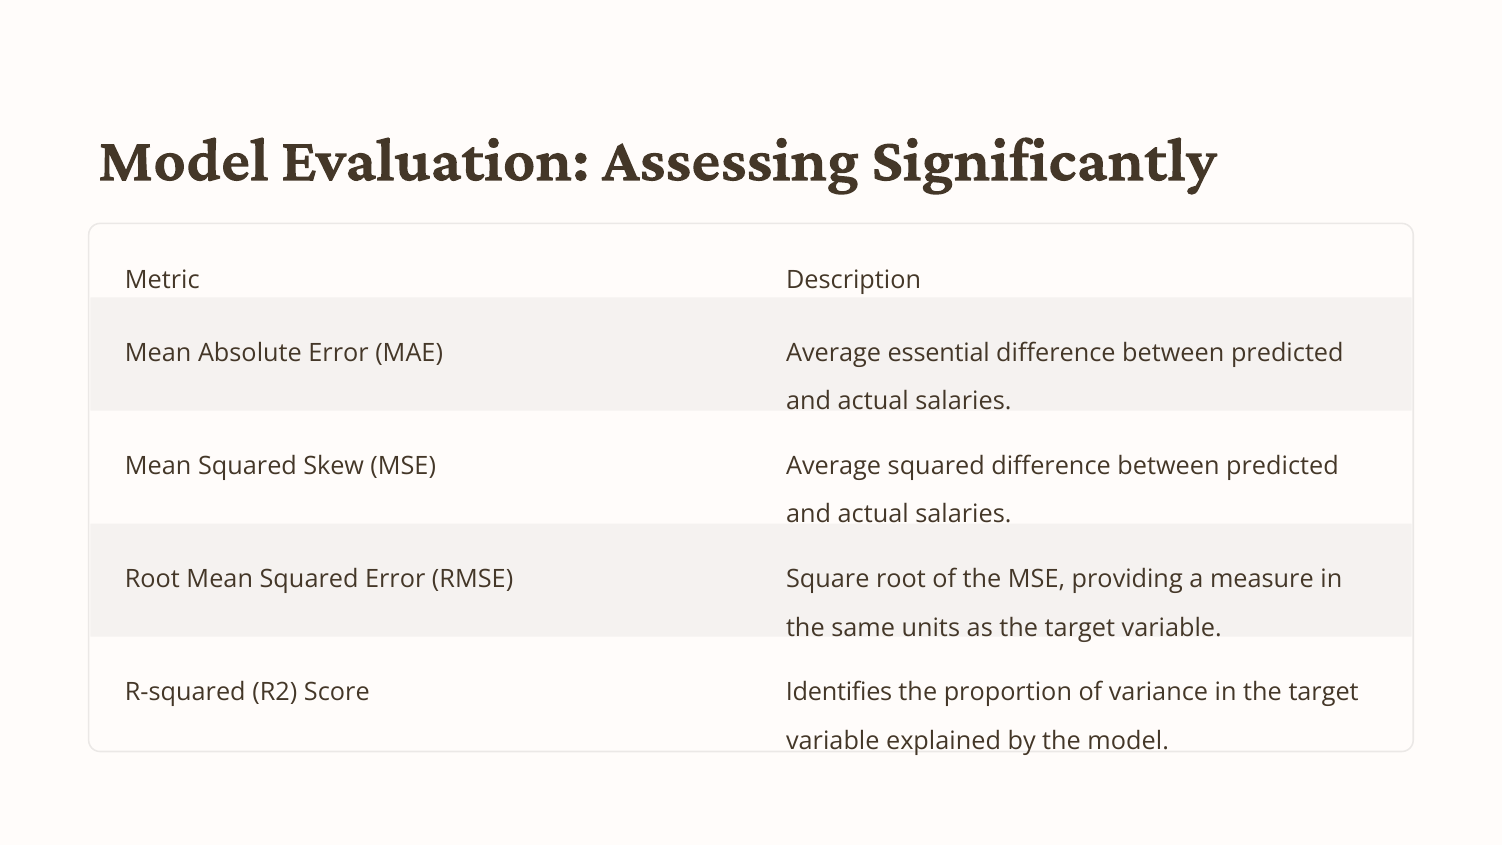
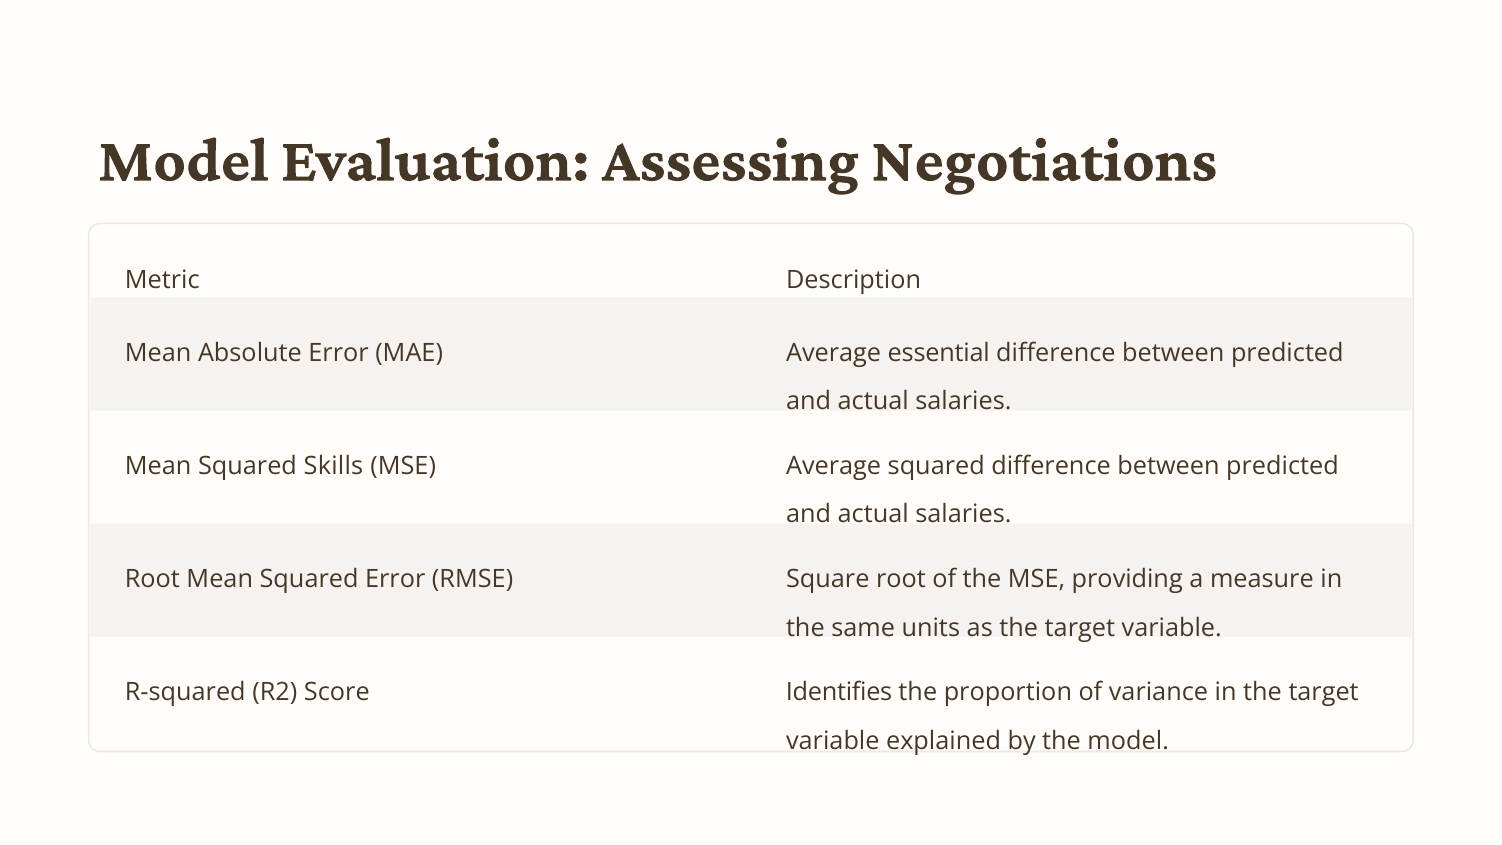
Significantly: Significantly -> Negotiations (1044, 160)
Skew: Skew -> Skills (333, 466)
